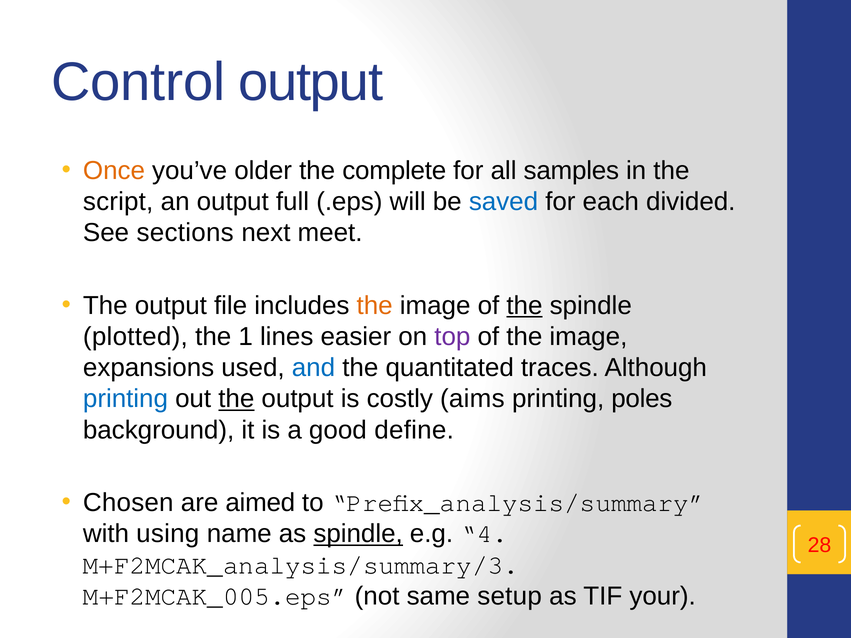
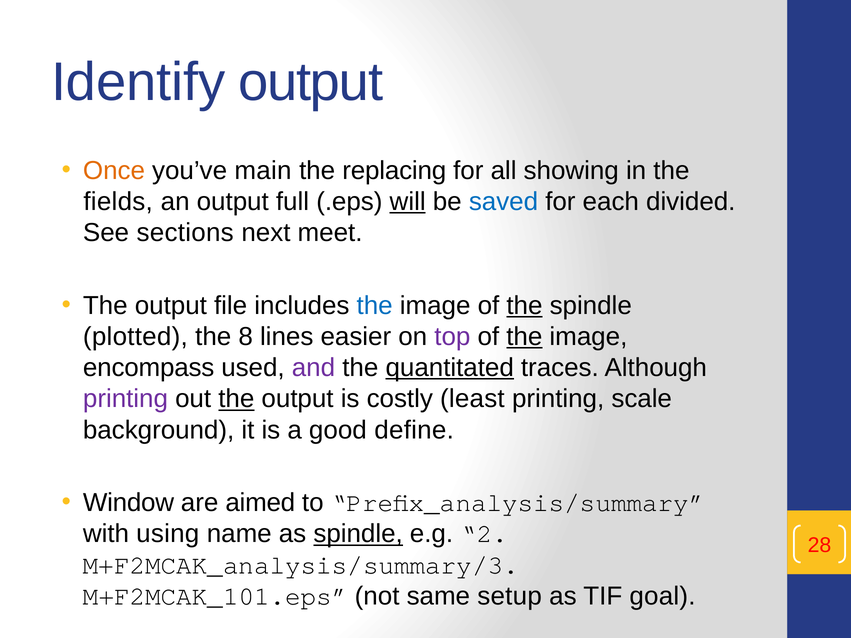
Control: Control -> Identify (138, 83)
older: older -> main (263, 171)
complete: complete -> replacing (394, 171)
samples: samples -> showing (571, 171)
script: script -> fields (118, 202)
will underline: none -> present (408, 202)
the colour: orange -> blue (375, 306)
1: 1 -> 8 (246, 337)
the underline: none -> present (524, 337)
expansions: expansions -> encompass (149, 368)
and colour: blue -> purple (313, 368)
quantitated underline: none -> present (450, 368)
printing colour: blue -> purple (125, 399)
aims: aims -> least (472, 399)
poles: poles -> scale (642, 399)
Chosen: Chosen -> Window (129, 503)
4: 4 -> 2 (484, 534)
M+F2MCAK_005.eps: M+F2MCAK_005.eps -> M+F2MCAK_101.eps (215, 596)
your: your -> goal (662, 596)
